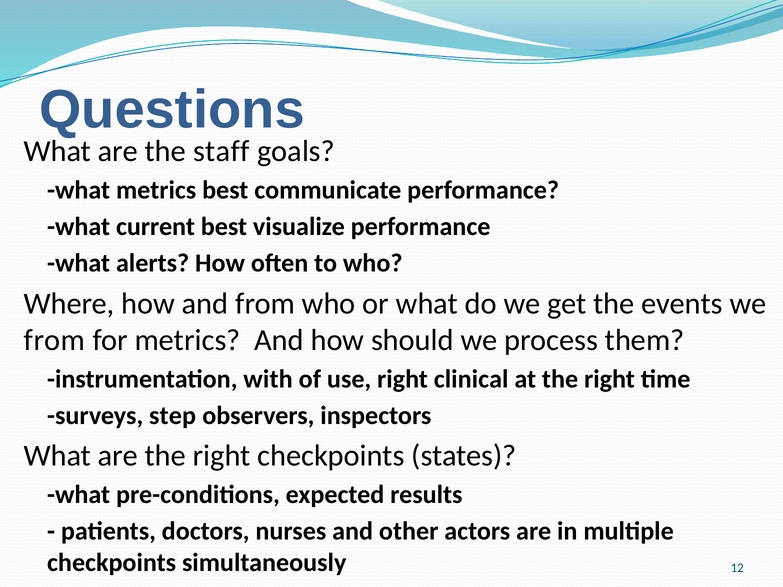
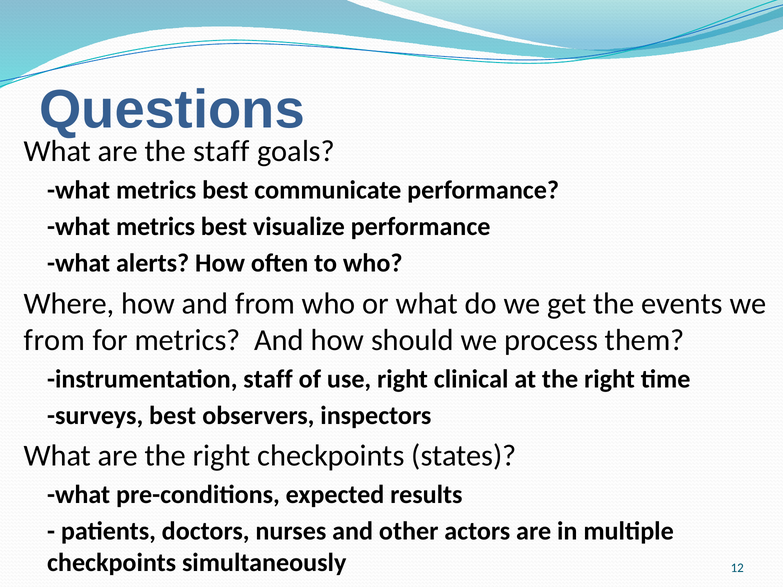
current: current -> metrics (156, 227)
instrumentation with: with -> staff (268, 379)
surveys step: step -> best (173, 416)
